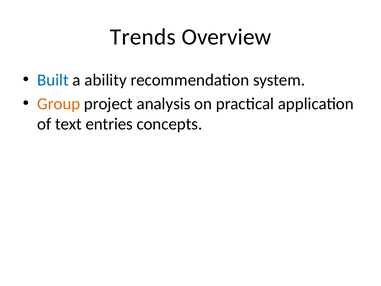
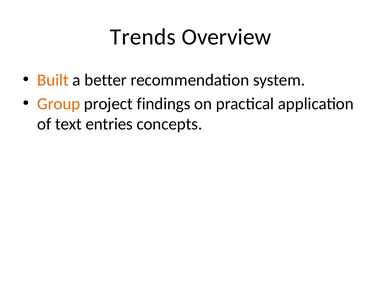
Built colour: blue -> orange (53, 80)
ability: ability -> better (106, 80)
analysis: analysis -> findings (164, 104)
